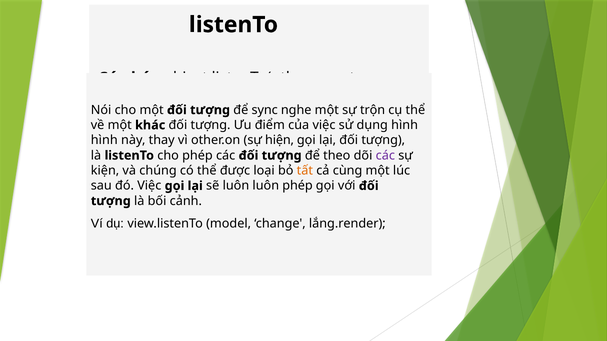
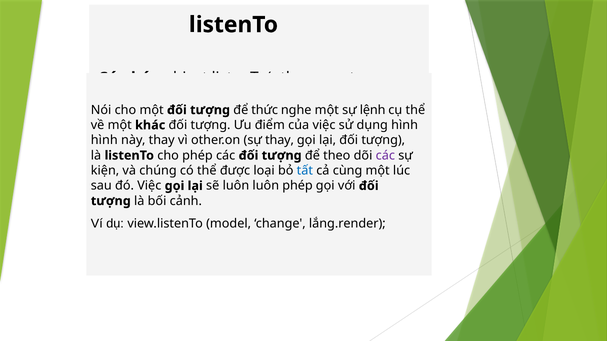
sync: sync -> thức (265, 110)
trộn: trộn -> lệnh (373, 110)
sự hiện: hiện -> thay (280, 140)
tất colour: orange -> blue (305, 171)
